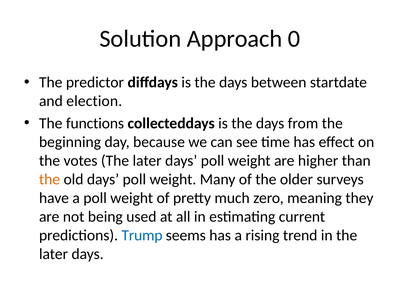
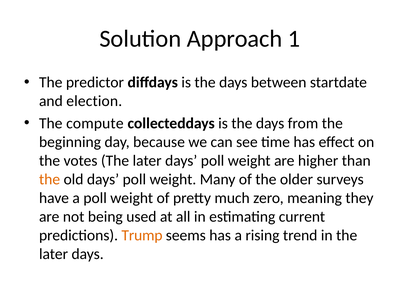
0: 0 -> 1 (294, 39)
functions: functions -> compute (95, 123)
Trump colour: blue -> orange (142, 235)
